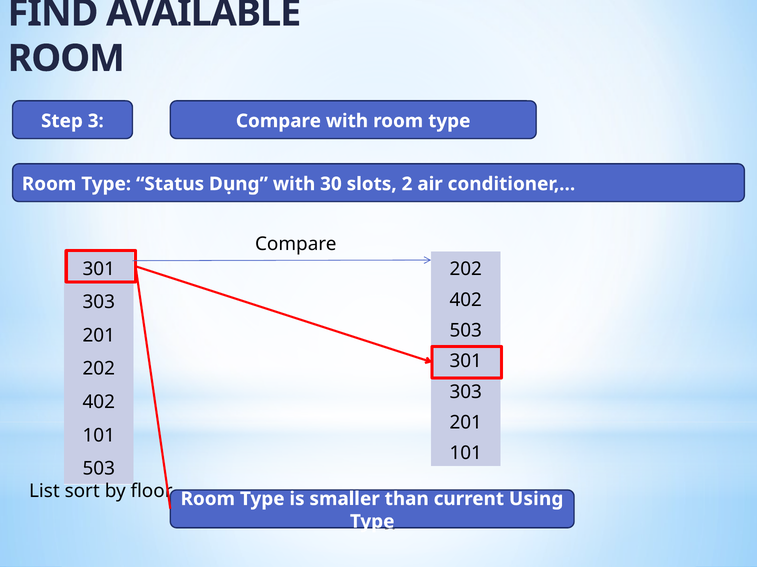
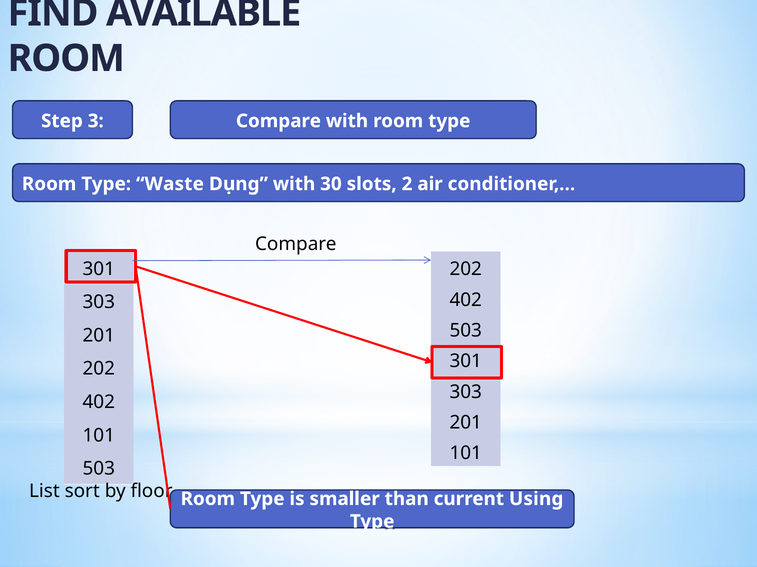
Status: Status -> Waste (170, 184)
